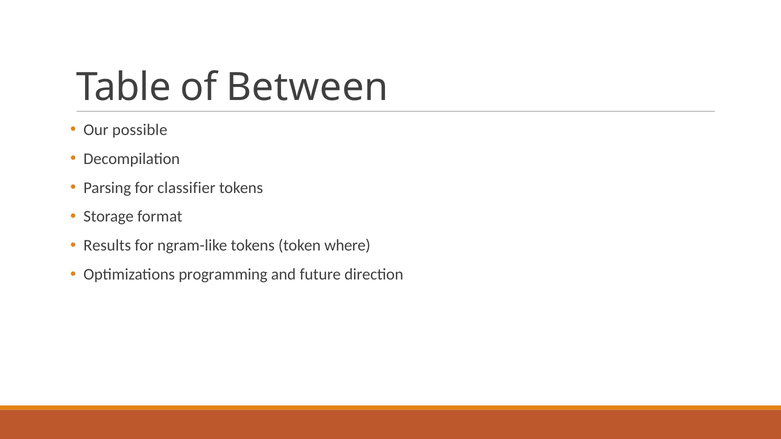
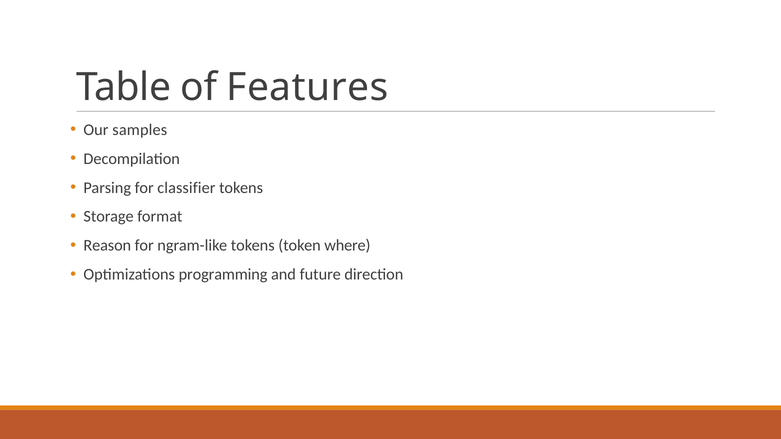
Between: Between -> Features (307, 87)
possible: possible -> samples (140, 130)
Results: Results -> Reason (107, 246)
